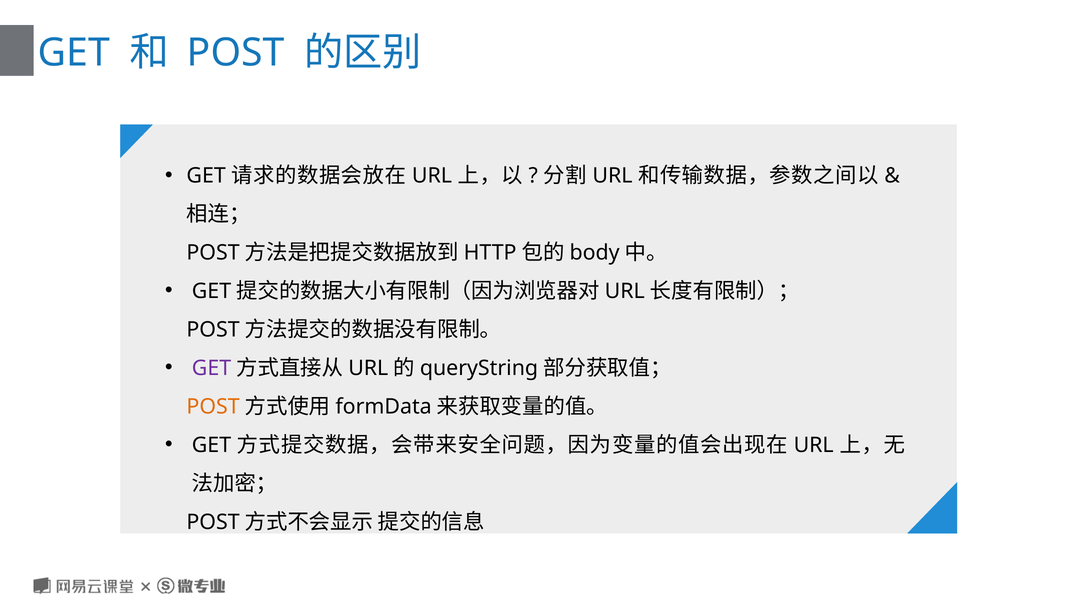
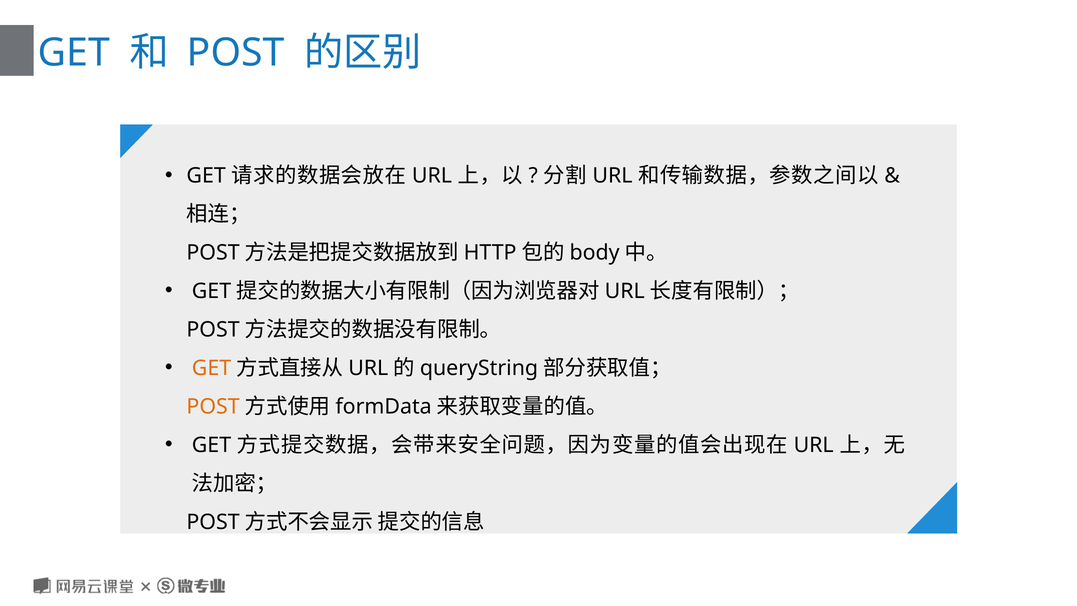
GET colour: purple -> orange (211, 368)
